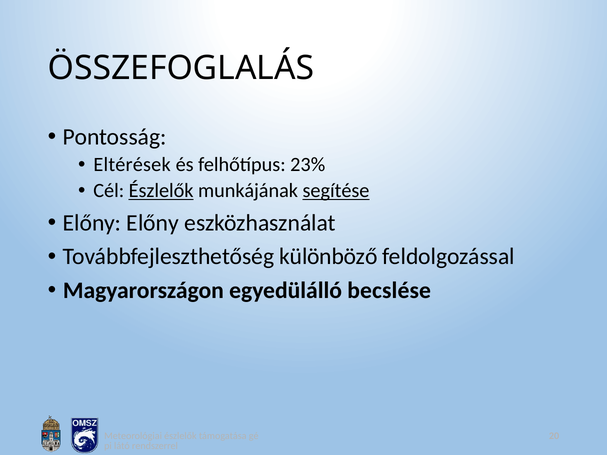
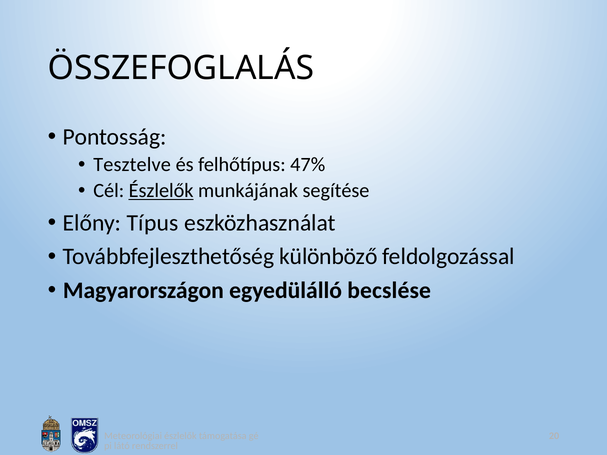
Eltérések: Eltérések -> Tesztelve (132, 165)
23%: 23% -> 47% (308, 165)
segítése underline: present -> none (336, 191)
Előny Előny: Előny -> Típus (153, 223)
